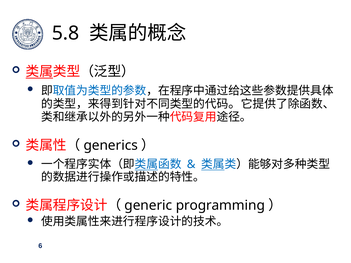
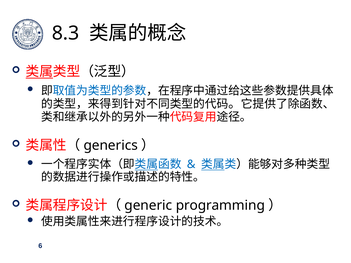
5.8: 5.8 -> 8.3 (66, 33)
